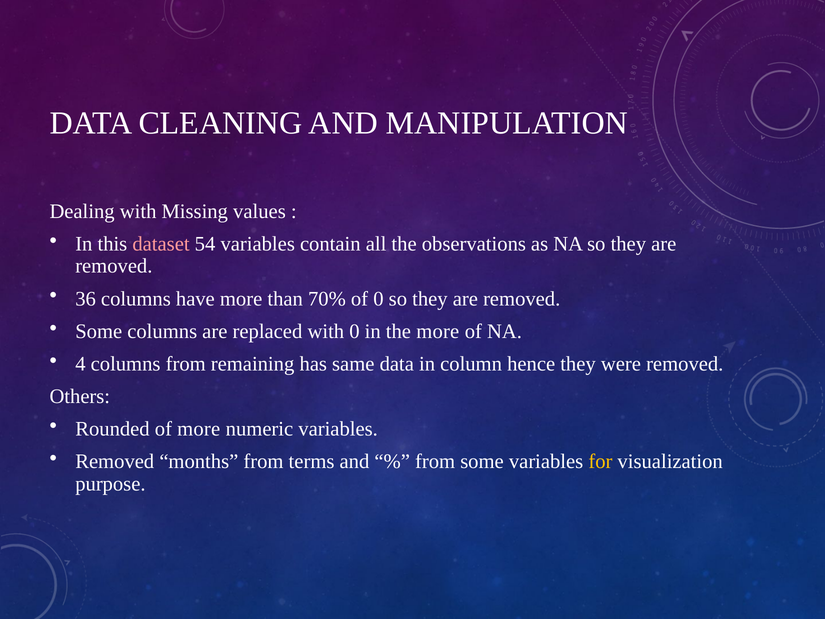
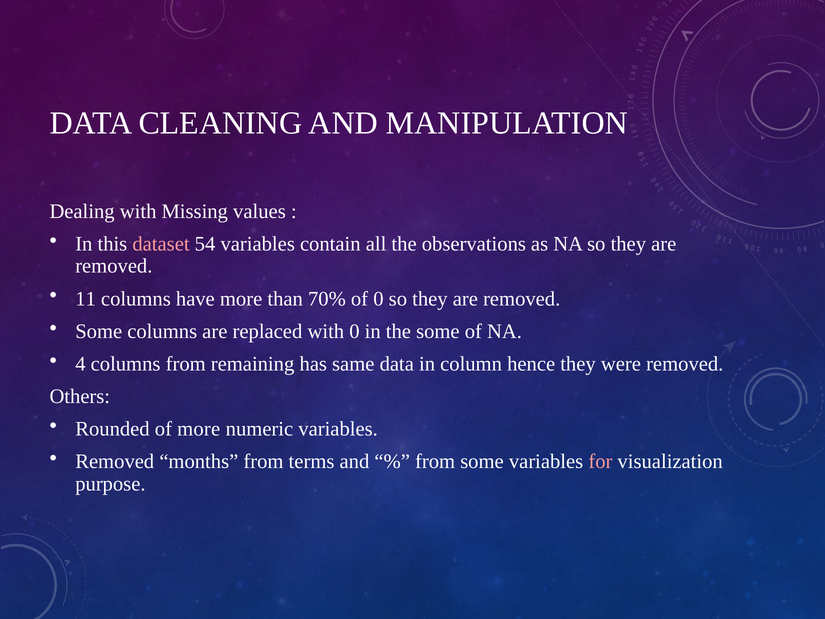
36: 36 -> 11 (86, 299)
the more: more -> some (438, 331)
for colour: yellow -> pink (600, 461)
